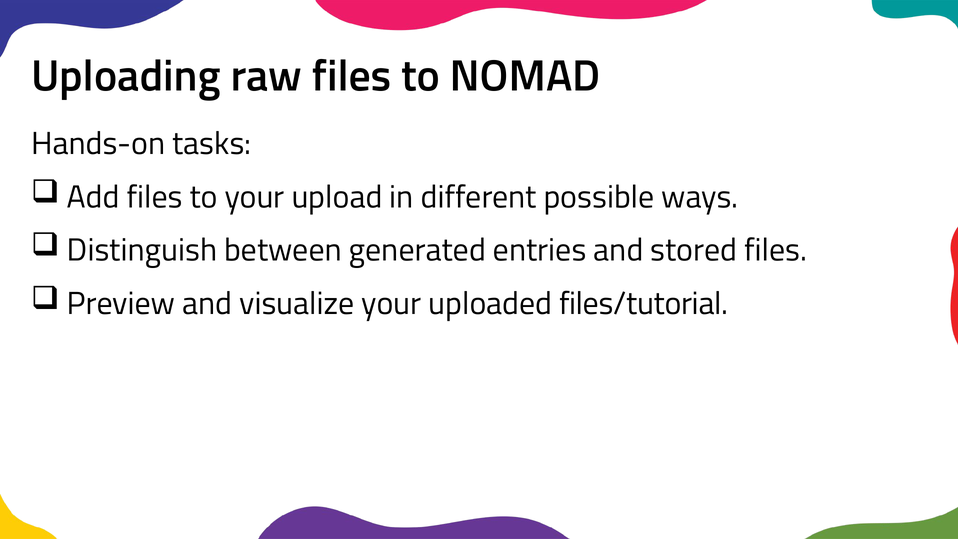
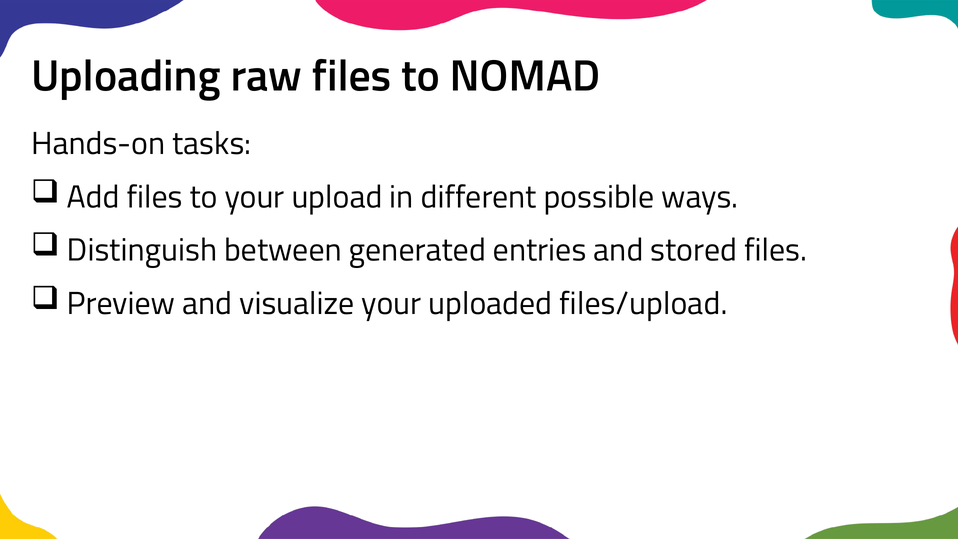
files/tutorial: files/tutorial -> files/upload (643, 304)
